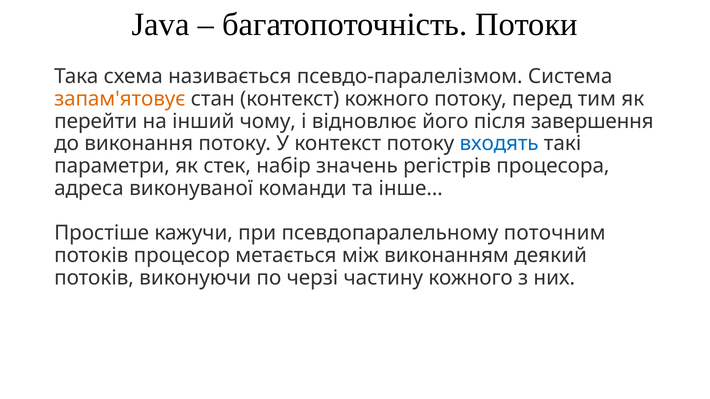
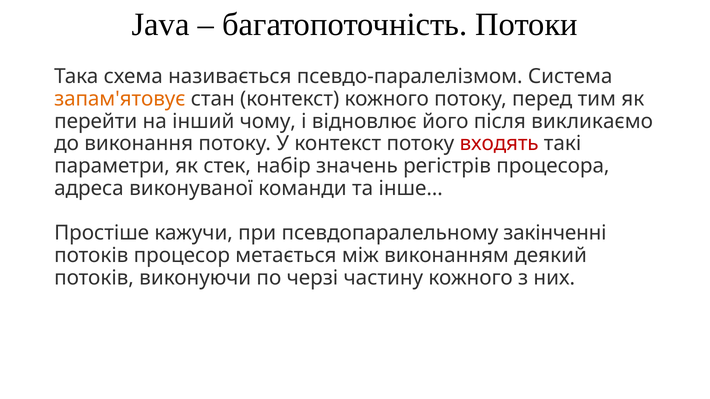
завершення: завершення -> викликаємо (592, 121)
входять colour: blue -> red (499, 144)
поточним: поточним -> закінченні (555, 233)
